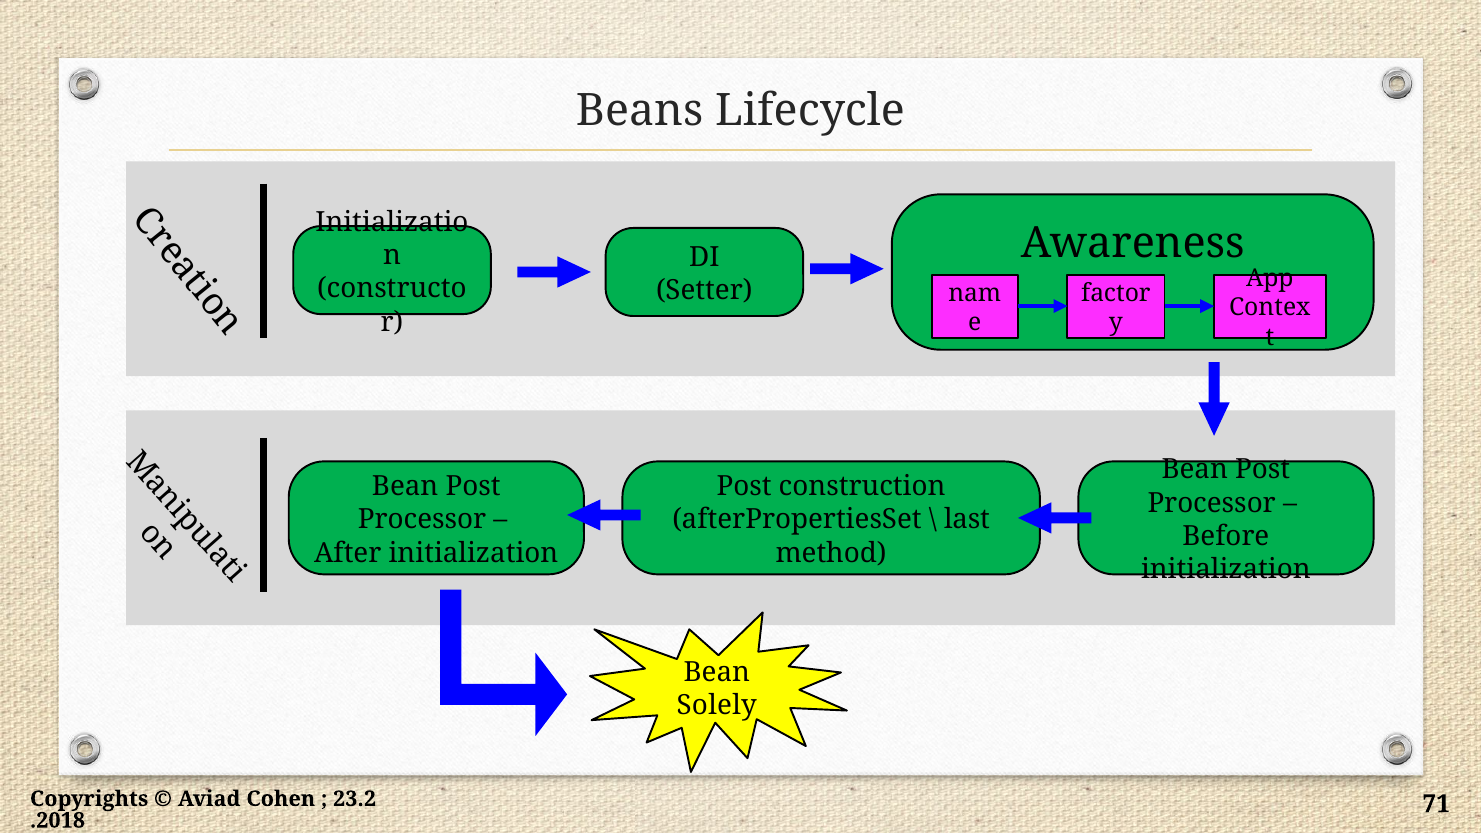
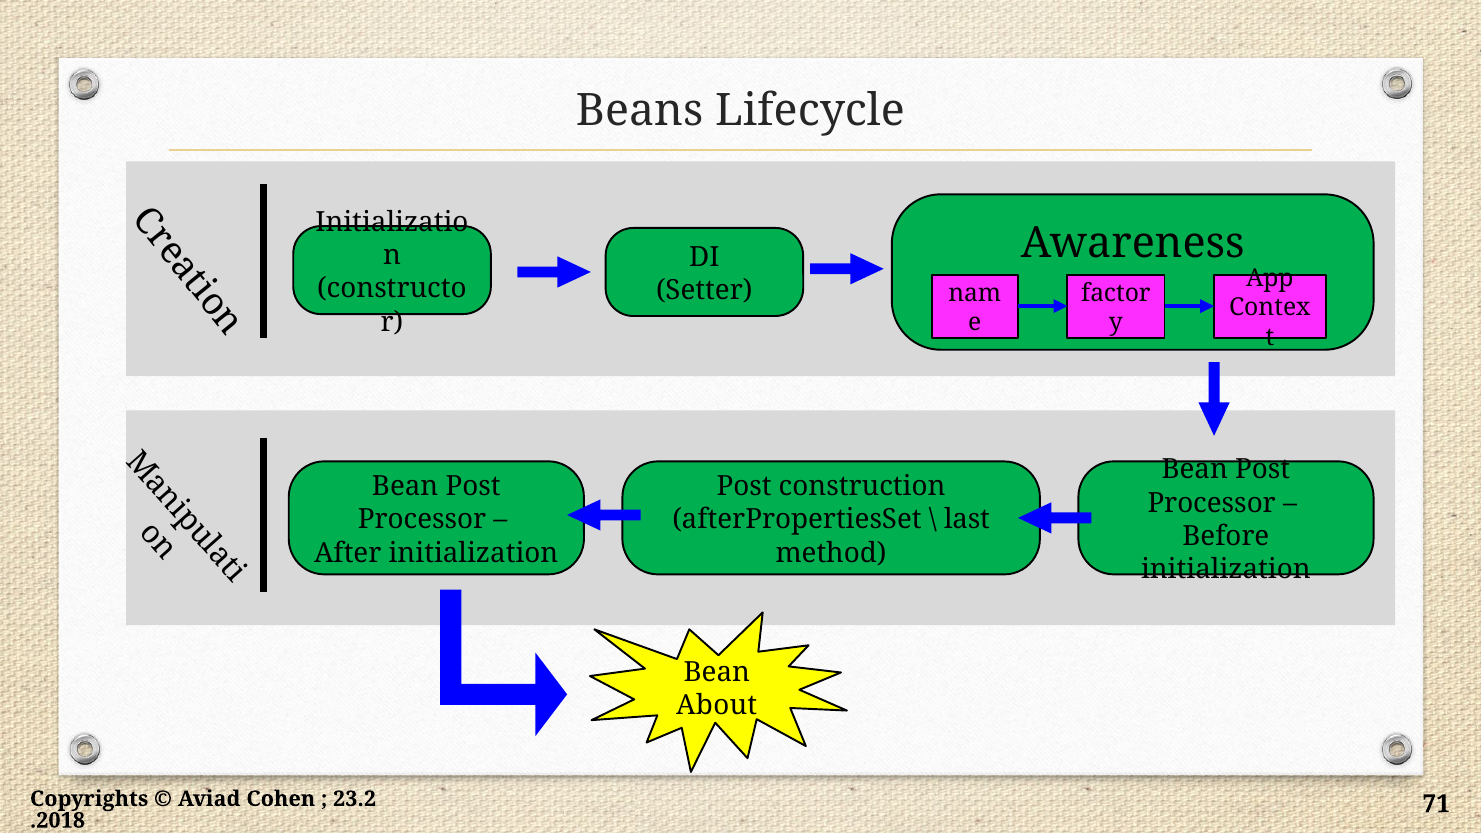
Solely: Solely -> About (717, 706)
